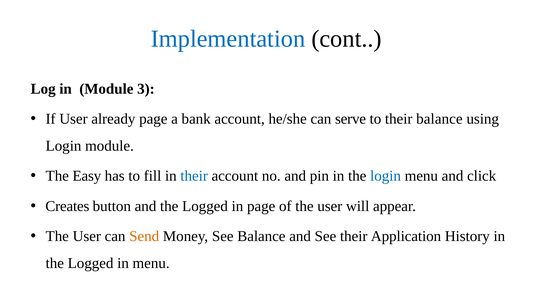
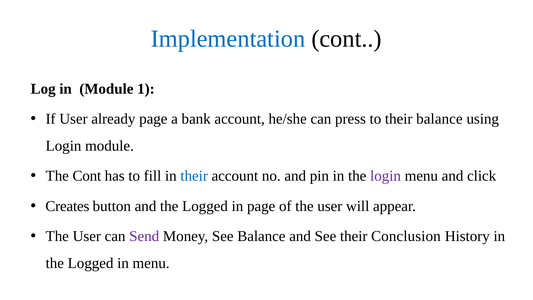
3: 3 -> 1 (146, 89)
serve: serve -> press (350, 119)
The Easy: Easy -> Cont (87, 176)
login colour: blue -> purple (386, 176)
Send colour: orange -> purple (144, 236)
Application: Application -> Conclusion (406, 236)
